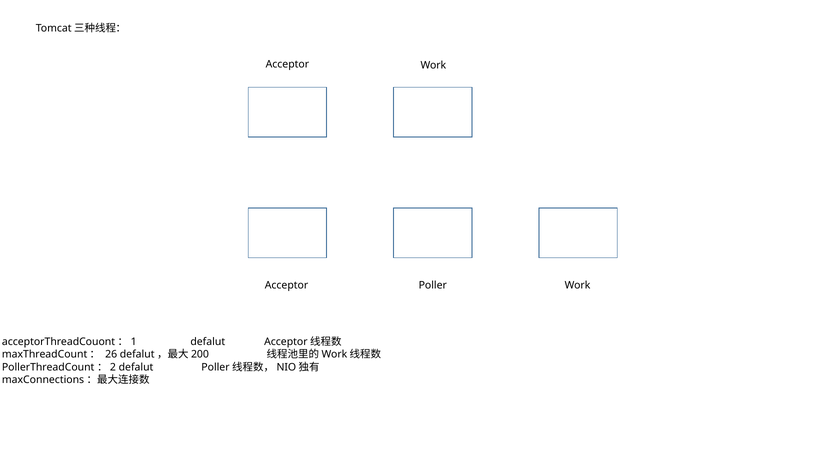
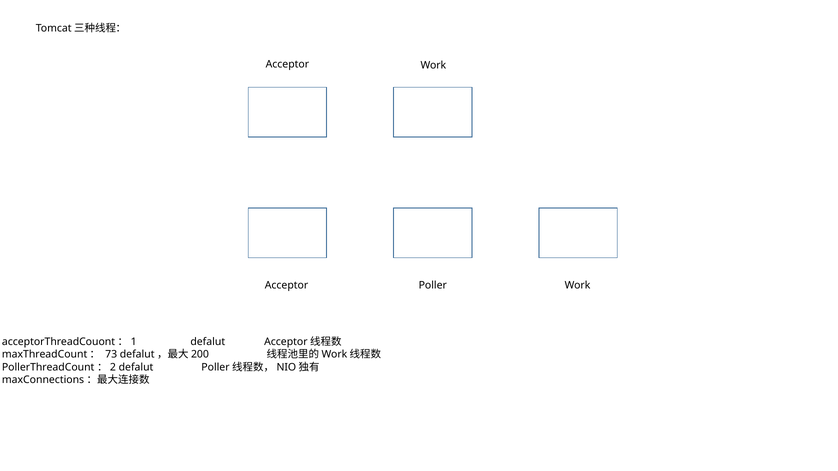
26: 26 -> 73 (111, 355)
